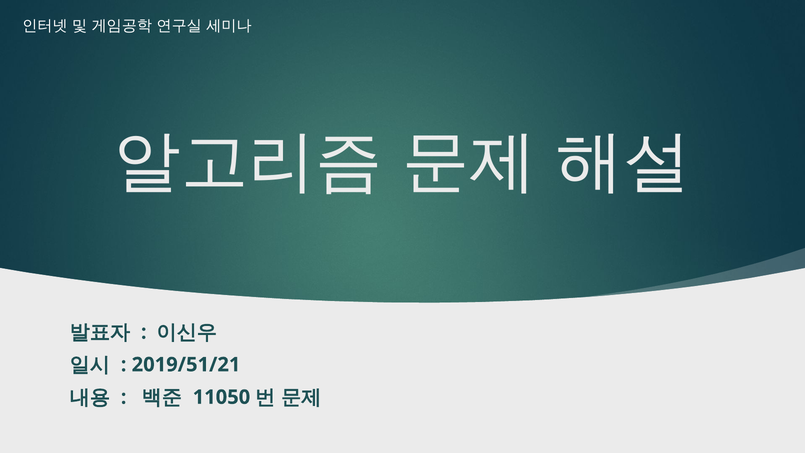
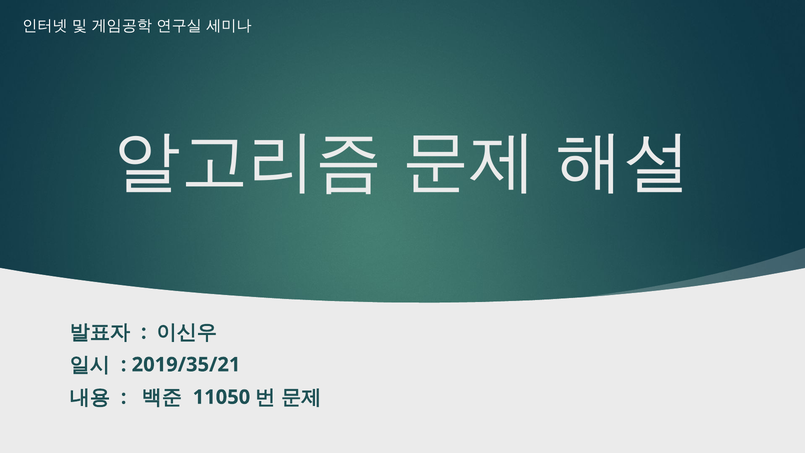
2019/51/21: 2019/51/21 -> 2019/35/21 (186, 364)
